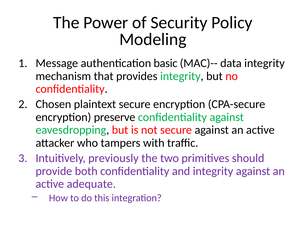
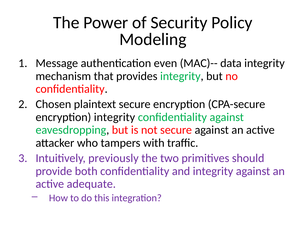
basic: basic -> even (165, 63)
encryption preserve: preserve -> integrity (114, 117)
